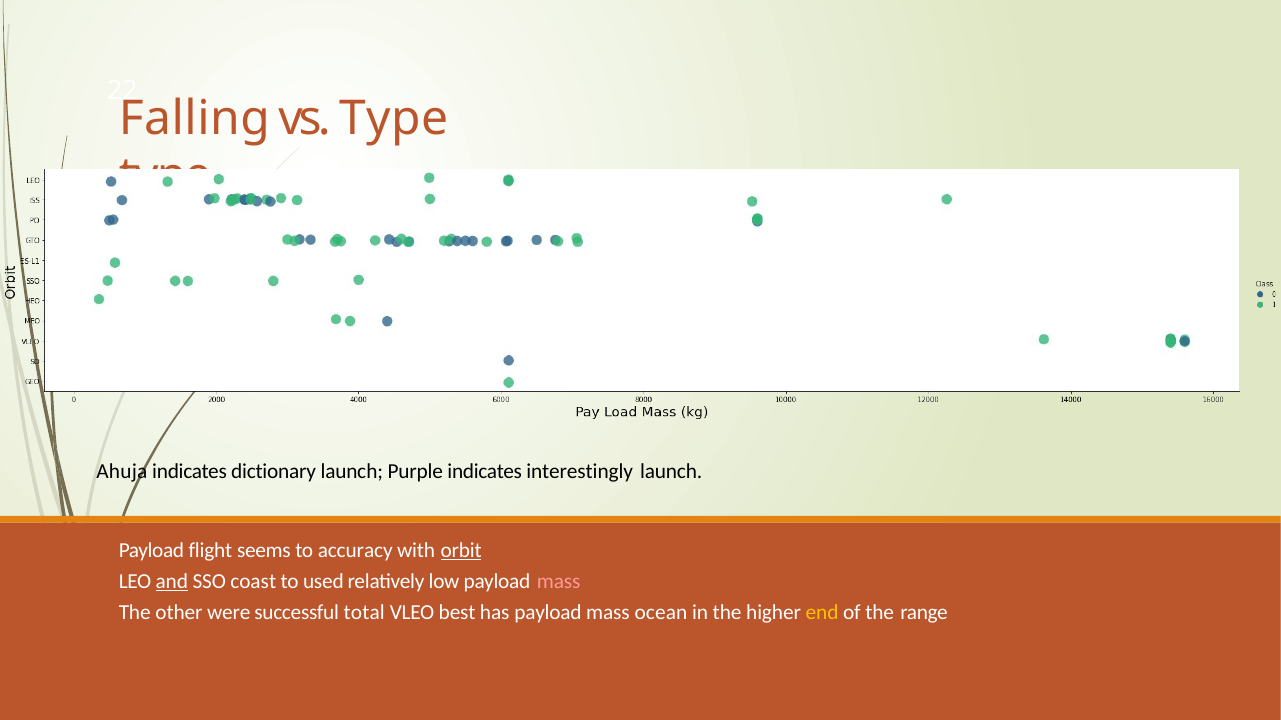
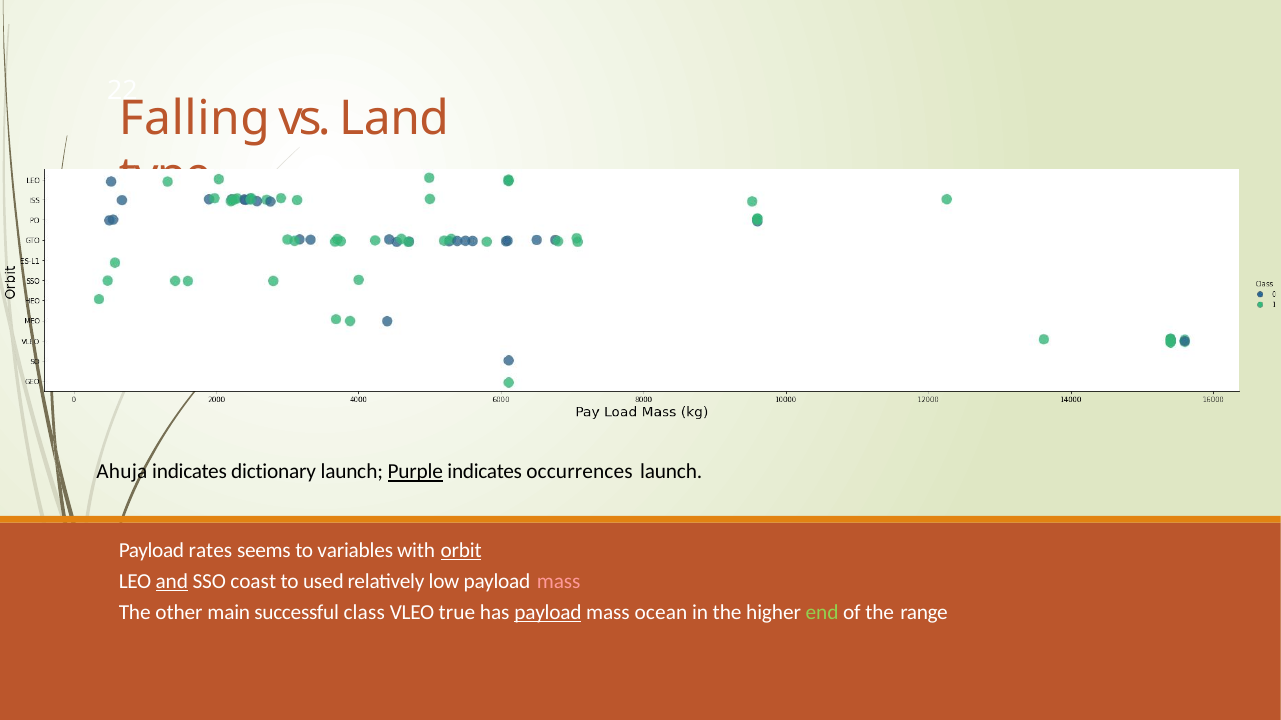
vs Type: Type -> Land (394, 119)
Purple underline: none -> present (415, 472)
interestingly: interestingly -> occurrences (579, 472)
flight: flight -> rates (210, 551)
accuracy: accuracy -> variables (355, 551)
were: were -> main (229, 613)
total: total -> class (364, 613)
best: best -> true (457, 613)
payload underline: none -> present (548, 613)
end colour: yellow -> light green (822, 613)
